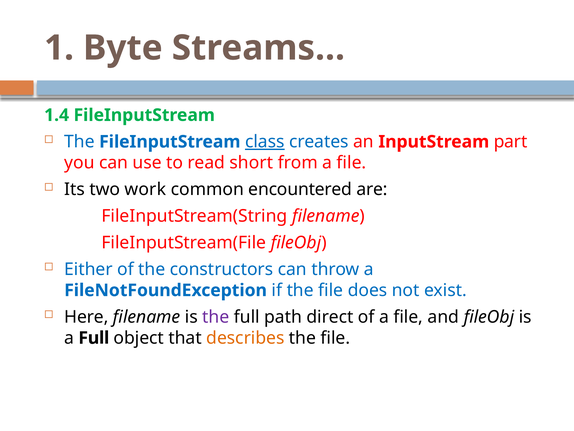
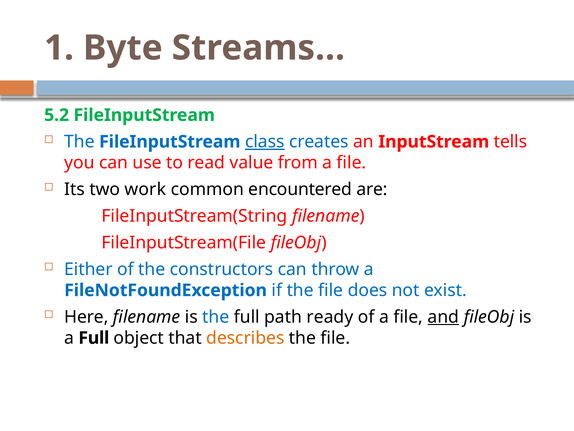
1.4: 1.4 -> 5.2 (57, 115)
part: part -> tells (510, 142)
short: short -> value (251, 163)
the colour: purple -> blue (216, 317)
direct: direct -> ready (330, 317)
and underline: none -> present (443, 317)
